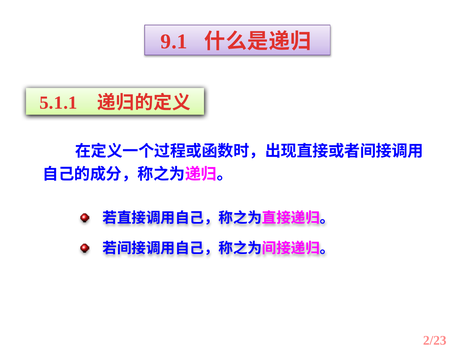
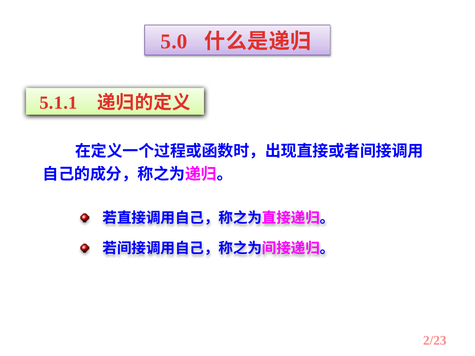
9.1: 9.1 -> 5.0 (174, 41)
